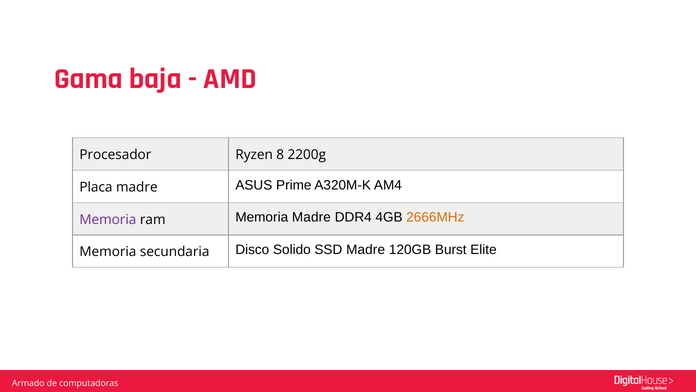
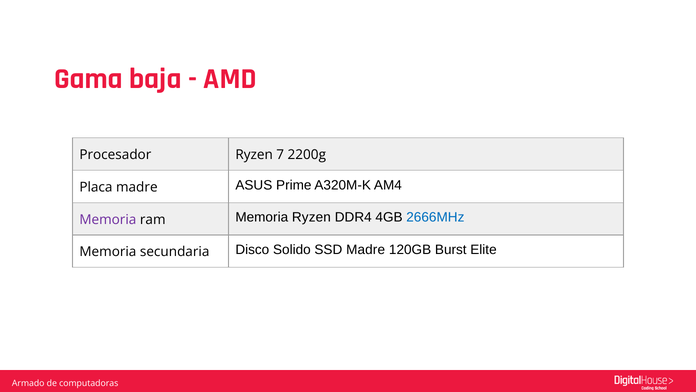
8: 8 -> 7 (280, 155)
Memoria Madre: Madre -> Ryzen (311, 217)
2666MHz colour: orange -> blue (435, 217)
